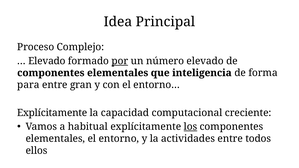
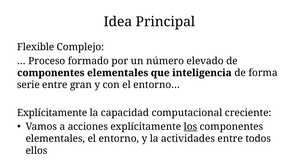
Proceso: Proceso -> Flexible (36, 47)
Elevado: Elevado -> Proceso (47, 61)
por underline: present -> none (120, 61)
para: para -> serie (28, 85)
habitual: habitual -> acciones (88, 127)
